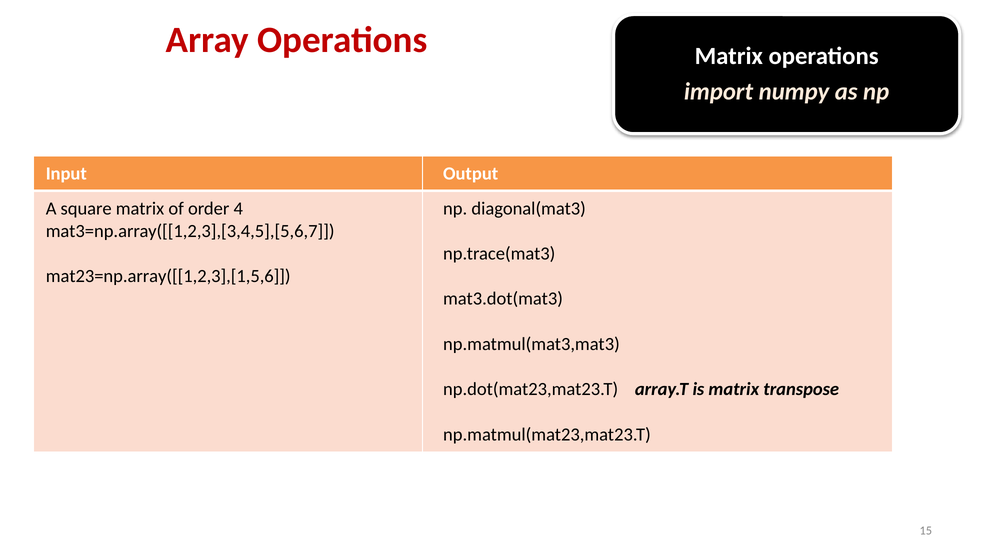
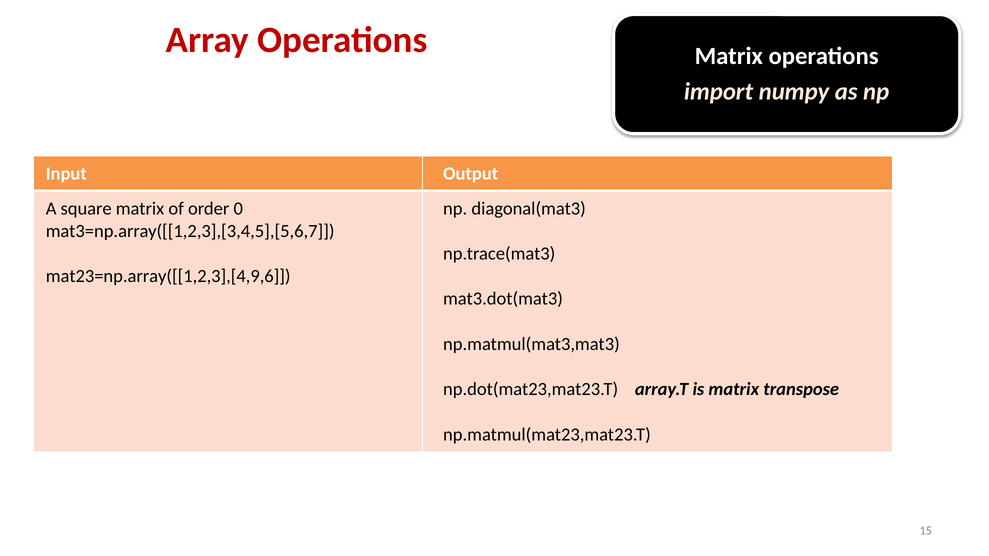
4: 4 -> 0 (238, 209)
mat23=np.array([[1,2,3],[1,5,6: mat23=np.array([[1,2,3],[1,5,6 -> mat23=np.array([[1,2,3],[4,9,6 (168, 276)
